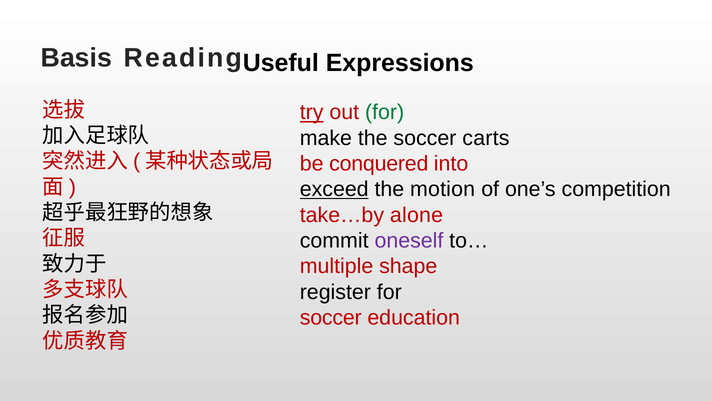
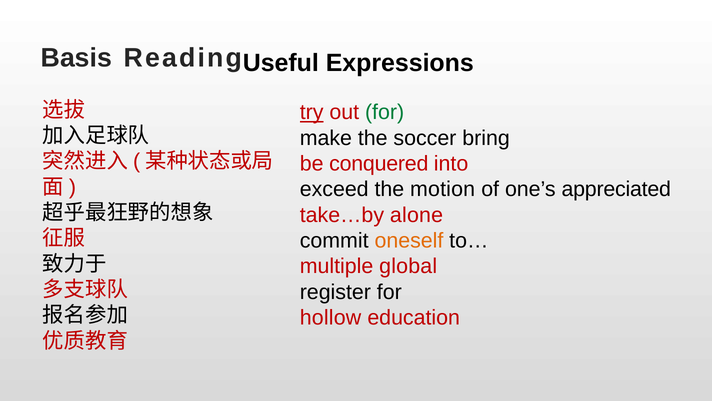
carts: carts -> bring (486, 138)
exceed underline: present -> none (334, 189)
competition: competition -> appreciated (616, 189)
oneself colour: purple -> orange (409, 240)
shape: shape -> global (408, 266)
soccer: soccer -> hollow (331, 317)
